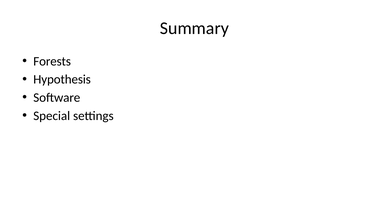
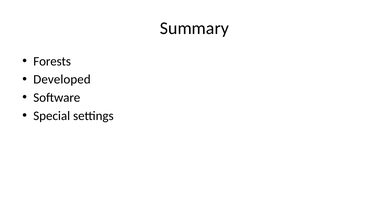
Hypothesis: Hypothesis -> Developed (62, 79)
